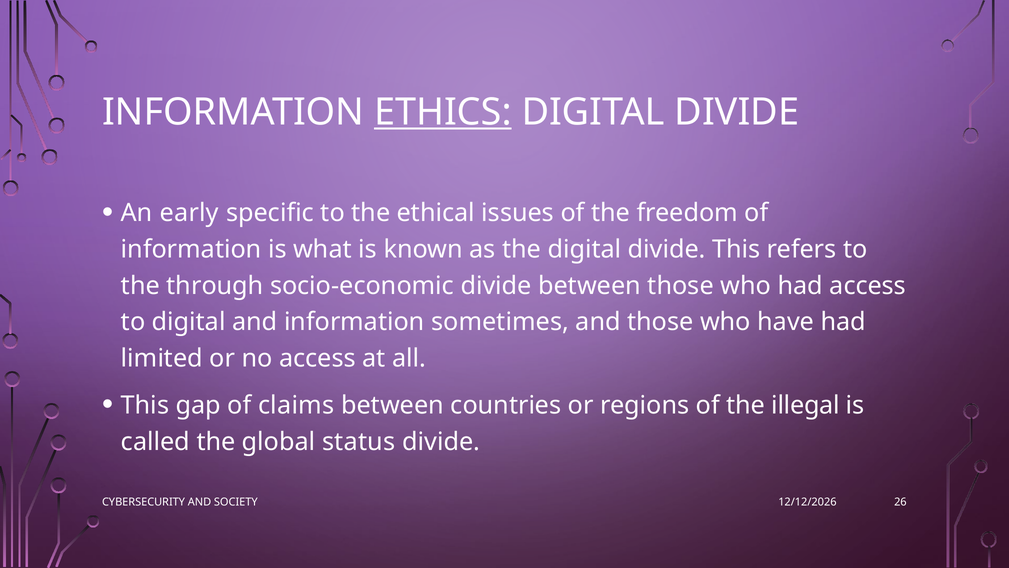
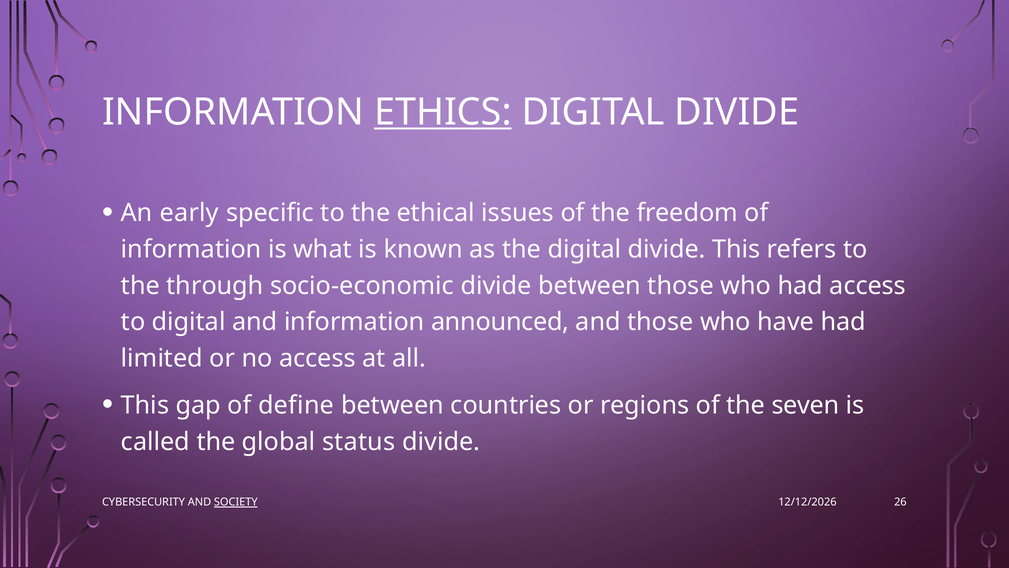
sometimes: sometimes -> announced (500, 322)
claims: claims -> define (296, 405)
illegal: illegal -> seven (806, 405)
SOCIETY underline: none -> present (236, 502)
